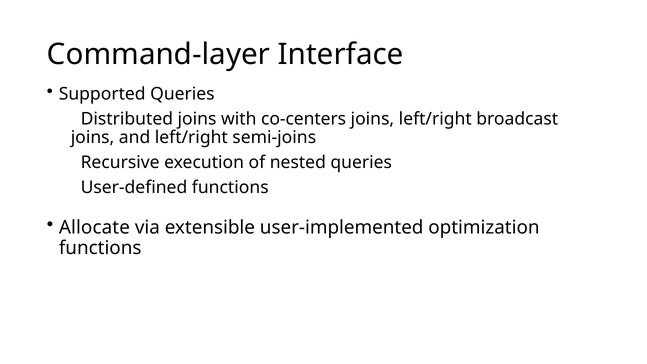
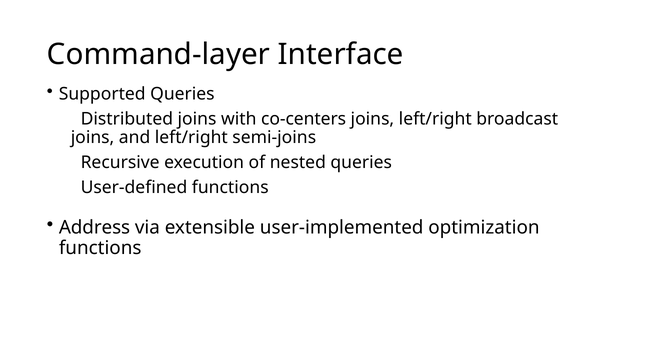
Allocate: Allocate -> Address (95, 227)
